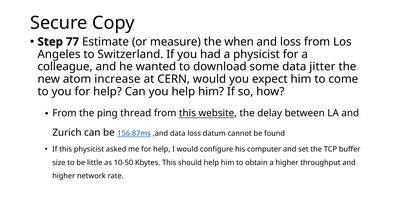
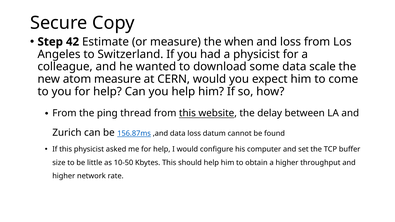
77: 77 -> 42 (73, 42)
jitter: jitter -> scale (323, 67)
atom increase: increase -> measure (118, 79)
